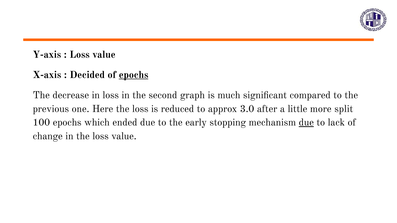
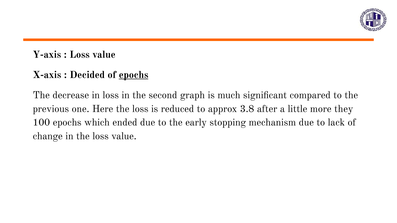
3.0: 3.0 -> 3.8 (247, 109)
split: split -> they (344, 109)
due underline: present -> none (306, 123)
